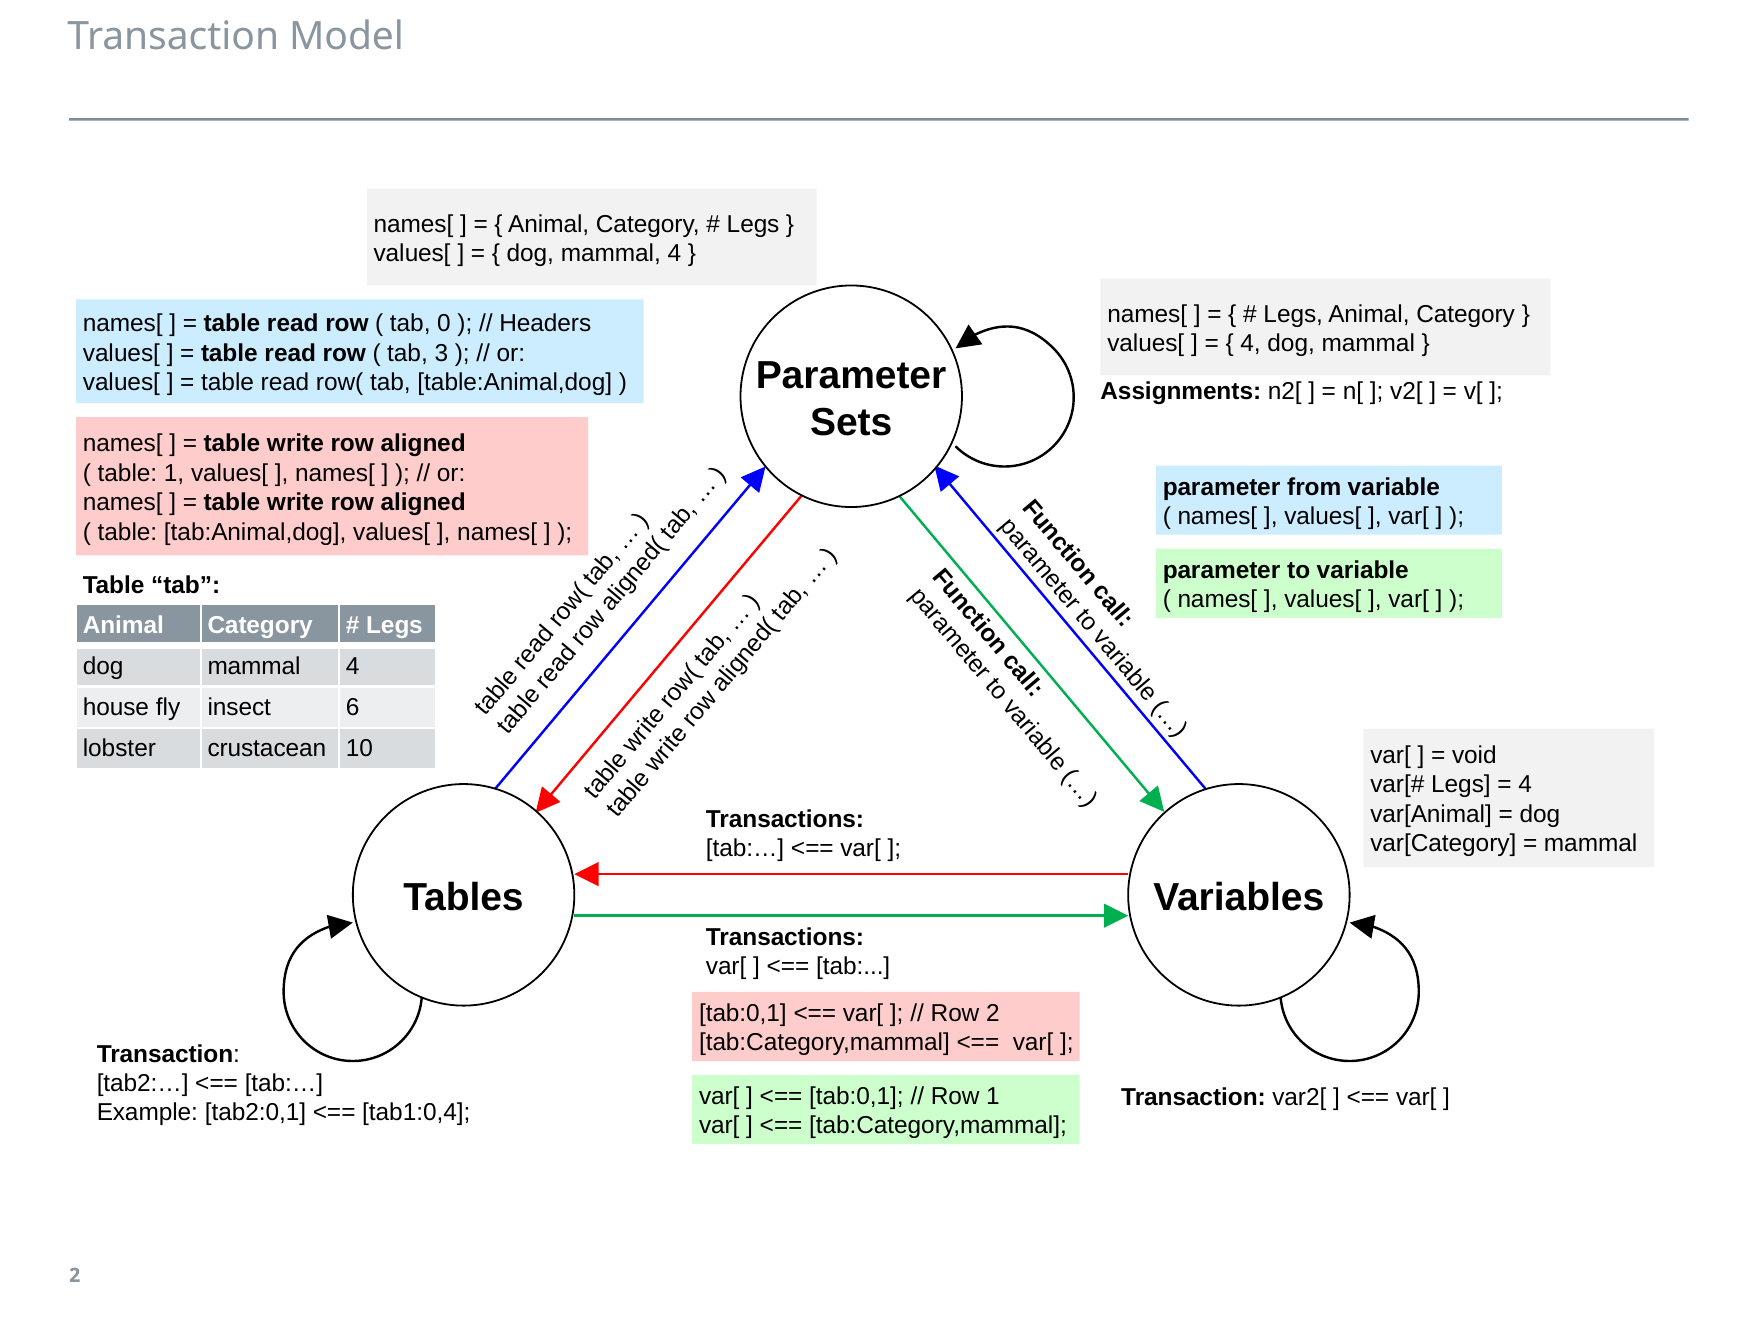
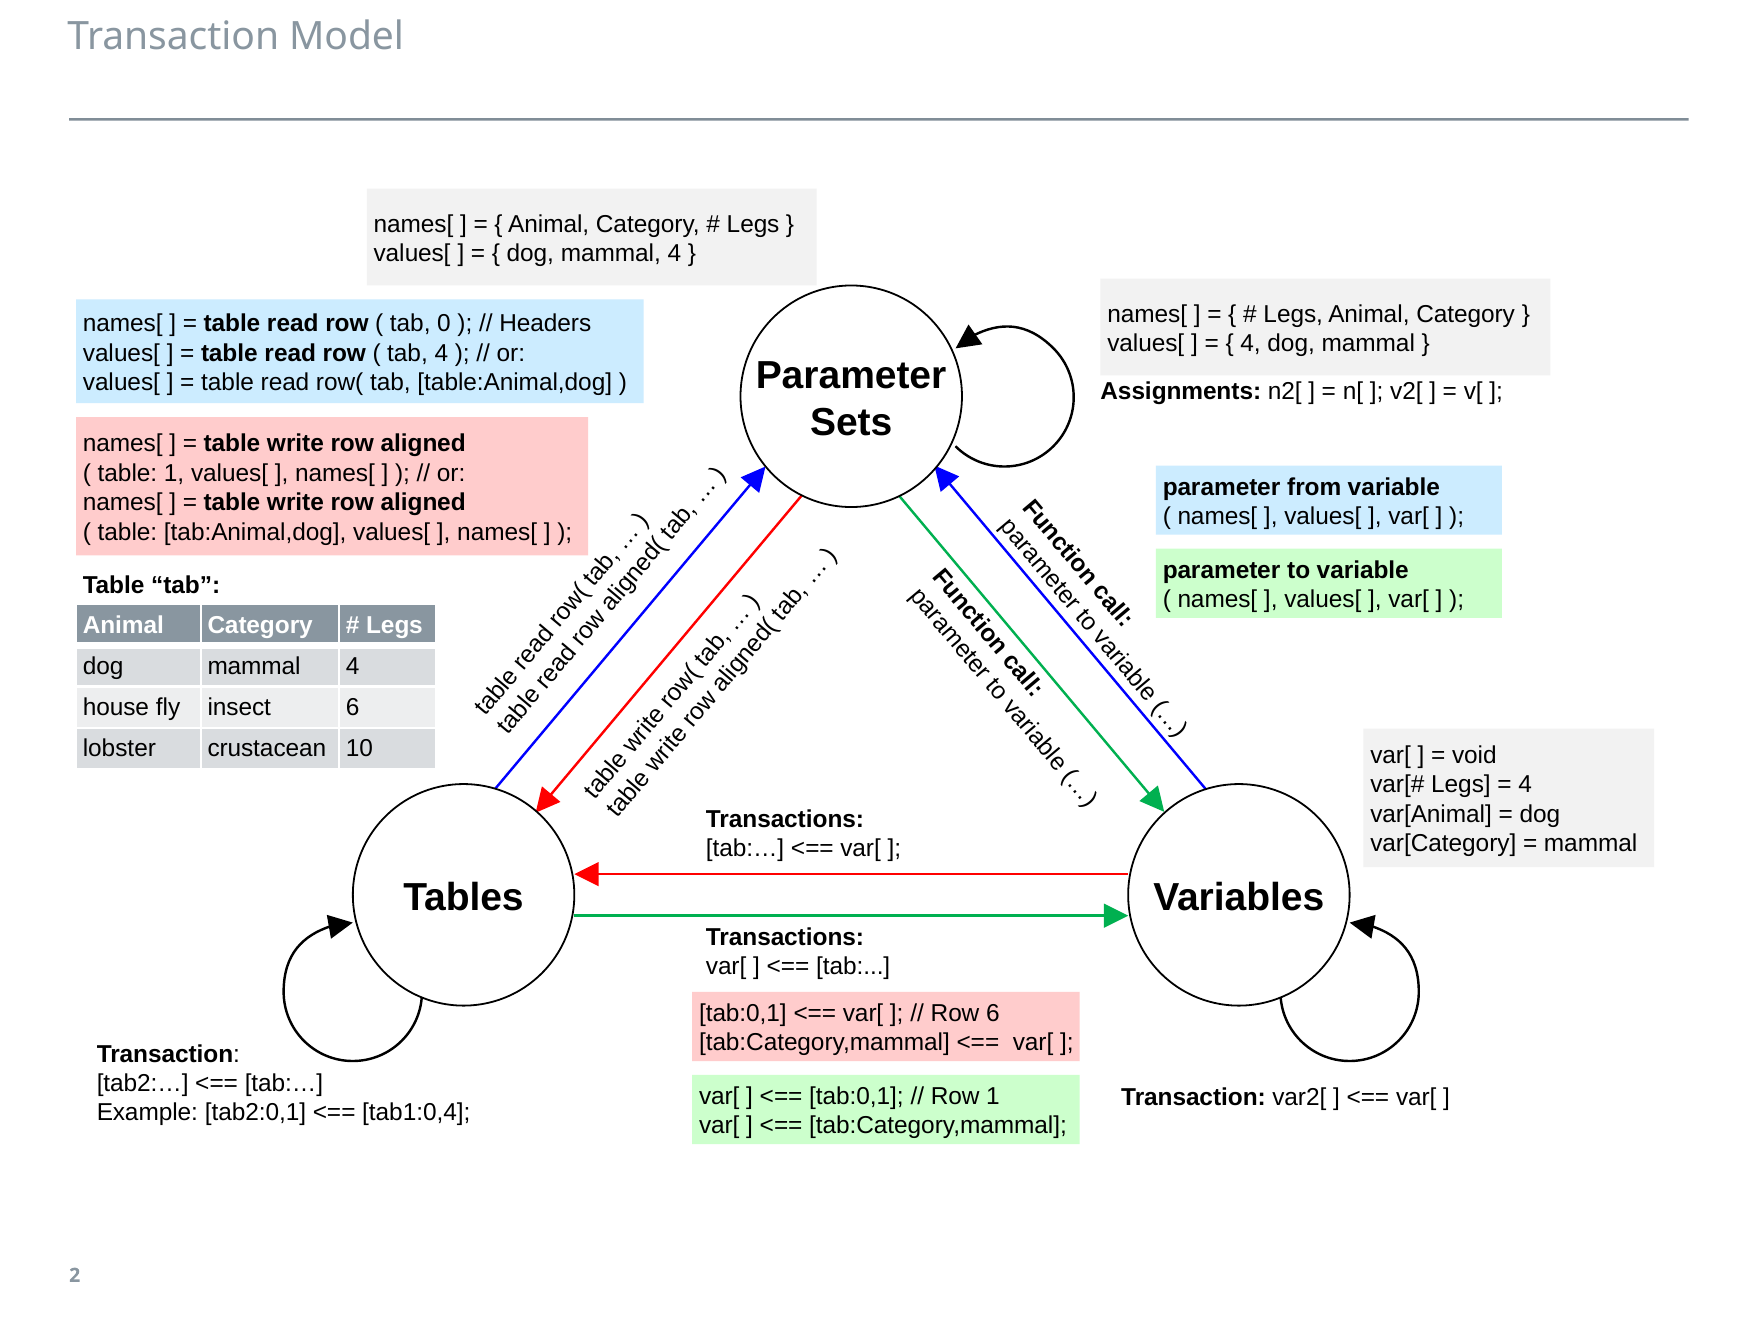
tab 3: 3 -> 4 (441, 353)
Row 2: 2 -> 6 (993, 1013)
